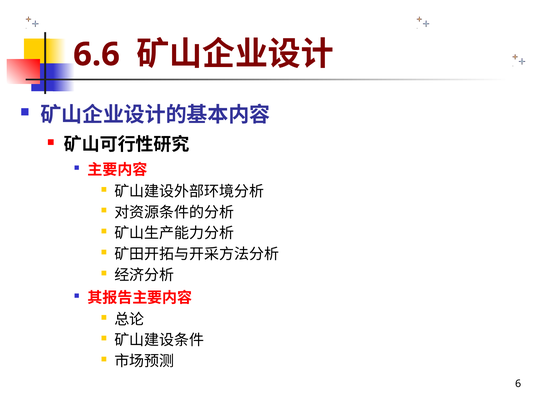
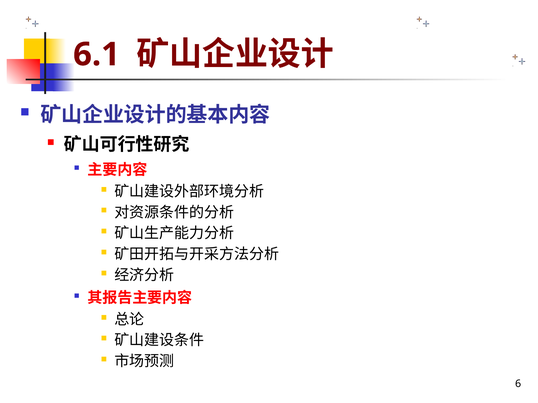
6.6: 6.6 -> 6.1 (97, 55)
